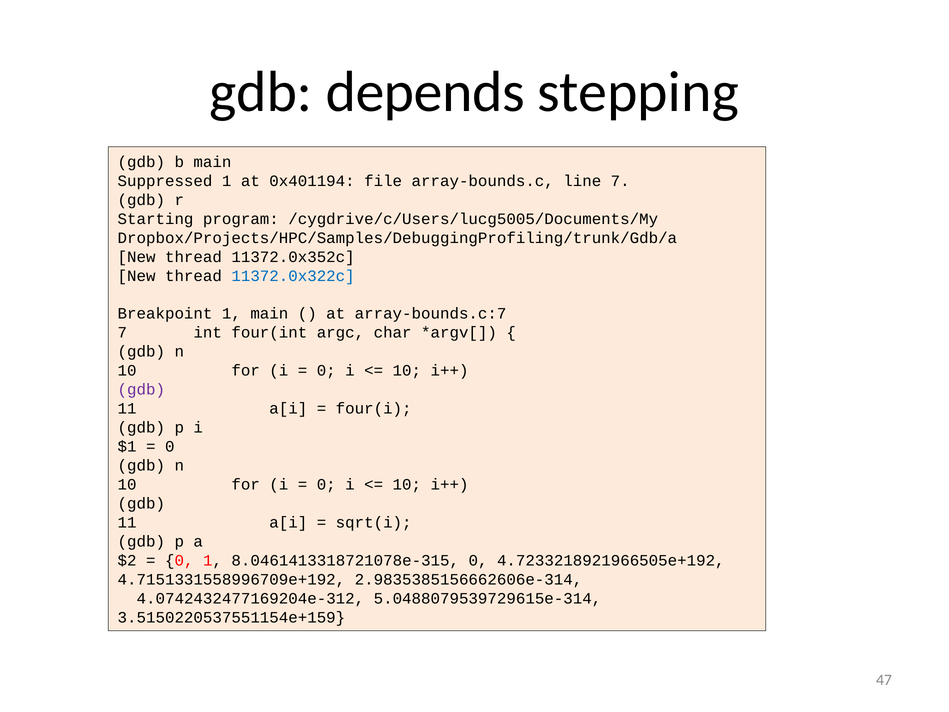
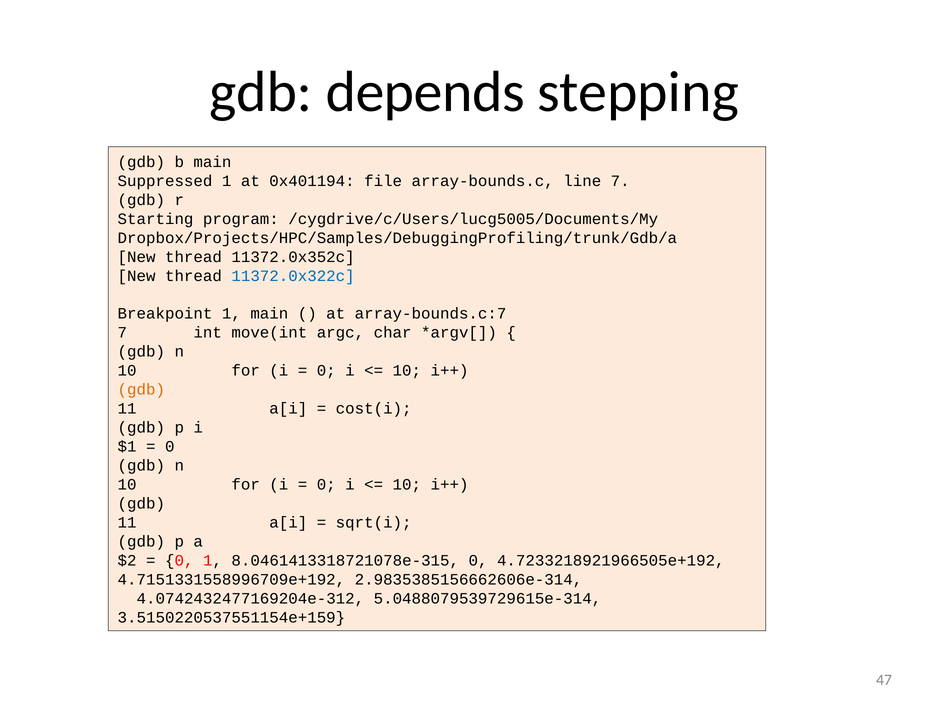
four(int: four(int -> move(int (269, 333)
gdb colour: purple -> orange (141, 390)
four(i: four(i -> cost(i (374, 409)
